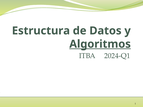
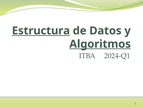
Estructura underline: none -> present (41, 31)
